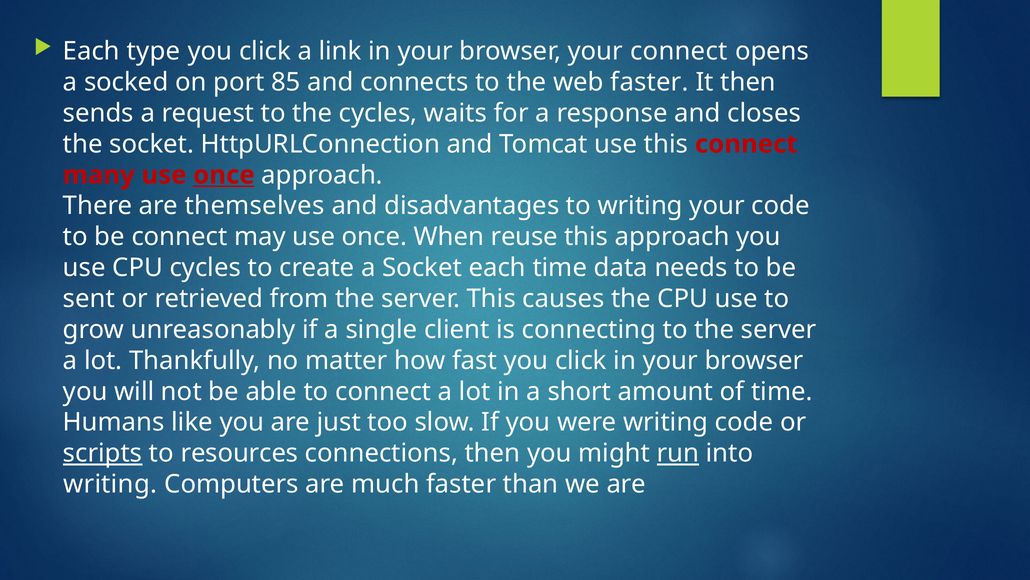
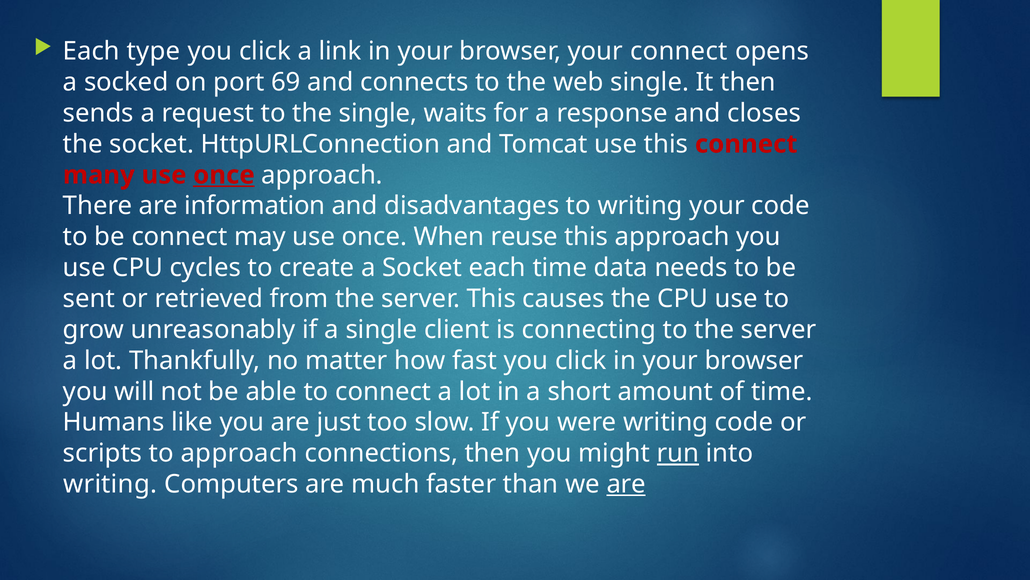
85: 85 -> 69 (286, 82)
web faster: faster -> single (650, 82)
the cycles: cycles -> single (378, 113)
themselves: themselves -> information (255, 206)
scripts underline: present -> none (103, 453)
to resources: resources -> approach (239, 453)
are underline: none -> present (626, 484)
